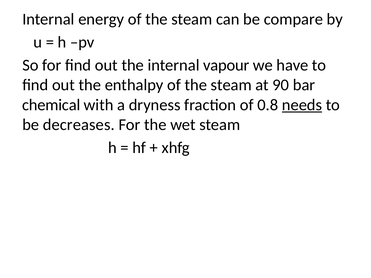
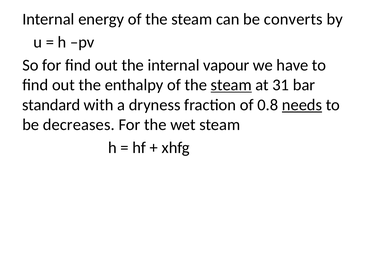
compare: compare -> converts (293, 19)
steam underline: none -> present (231, 85)
90: 90 -> 31 (281, 85)
chemical: chemical -> standard (51, 105)
